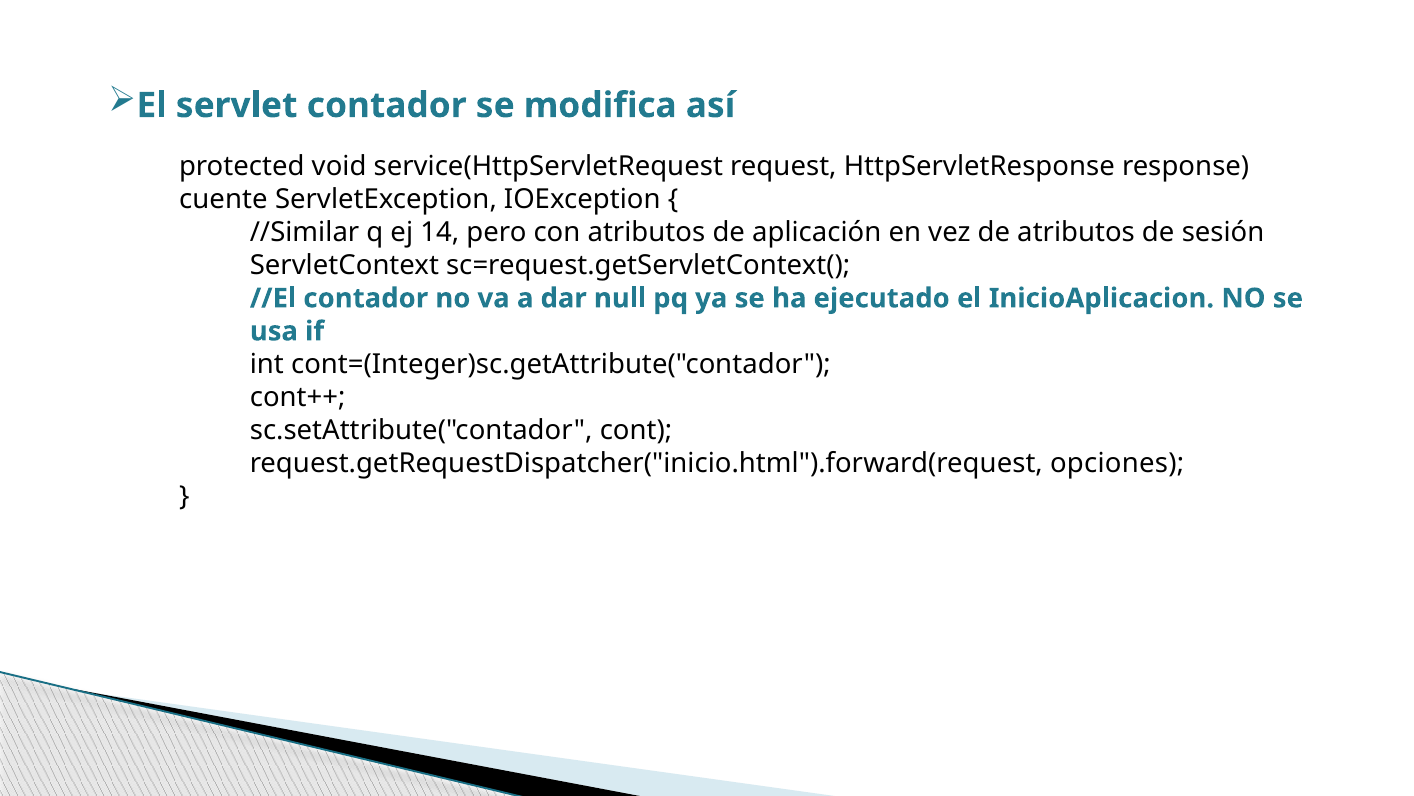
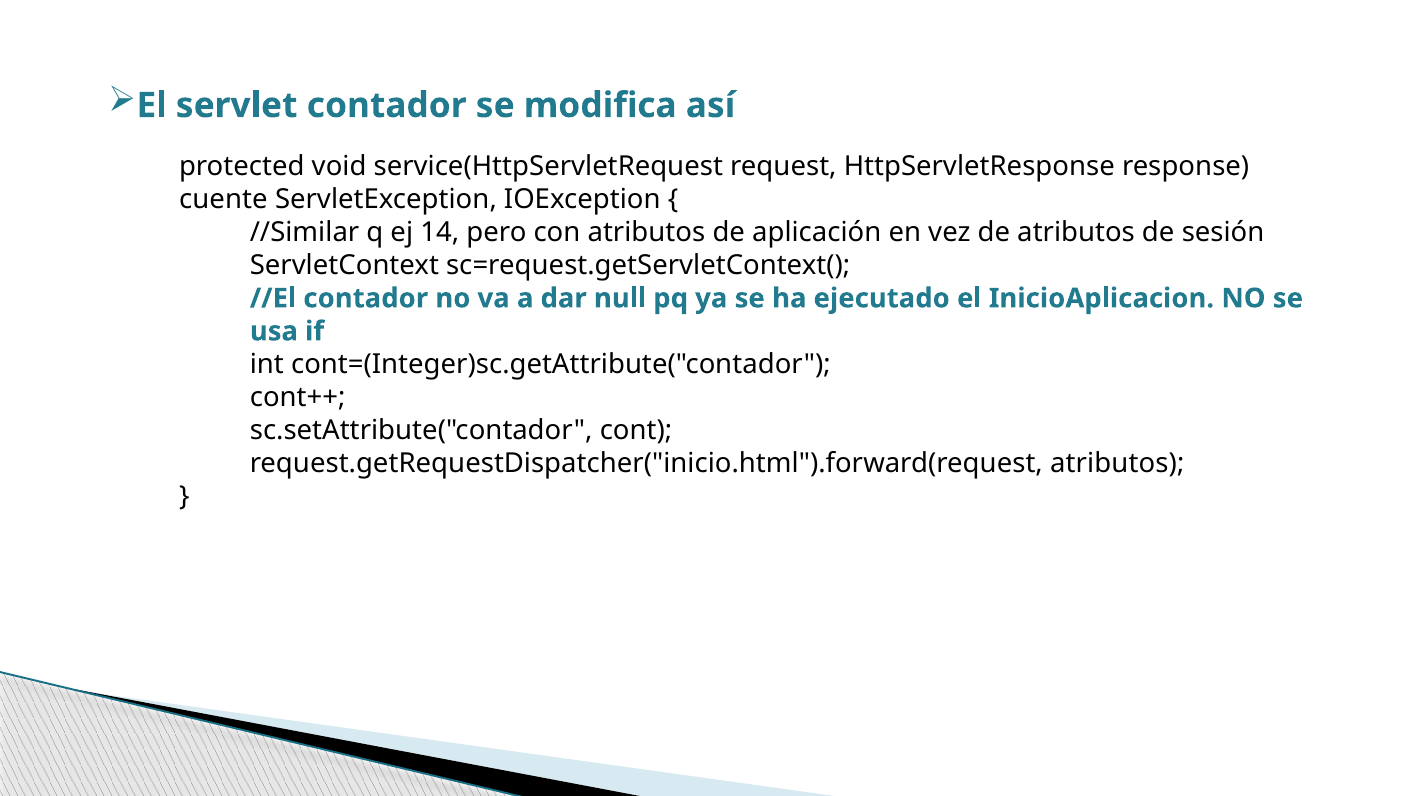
request.getRequestDispatcher("inicio.html").forward(request opciones: opciones -> atributos (1117, 463)
